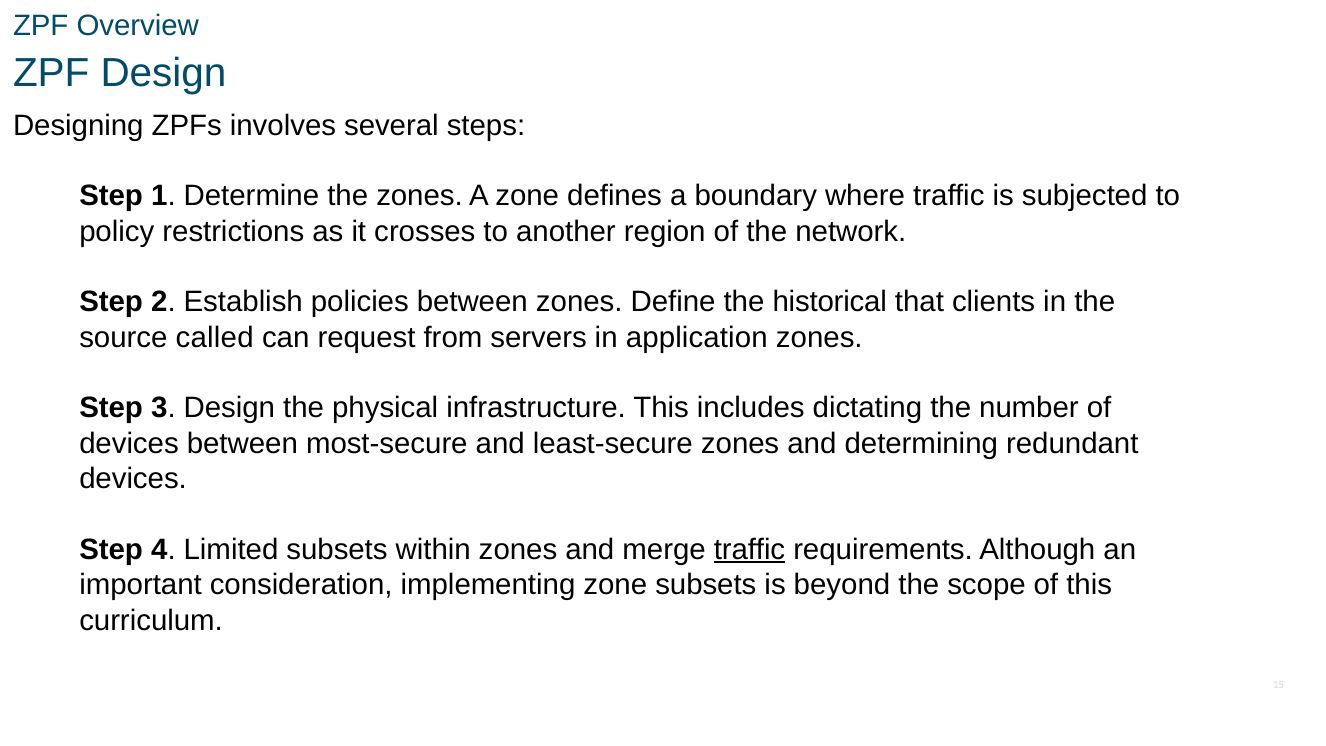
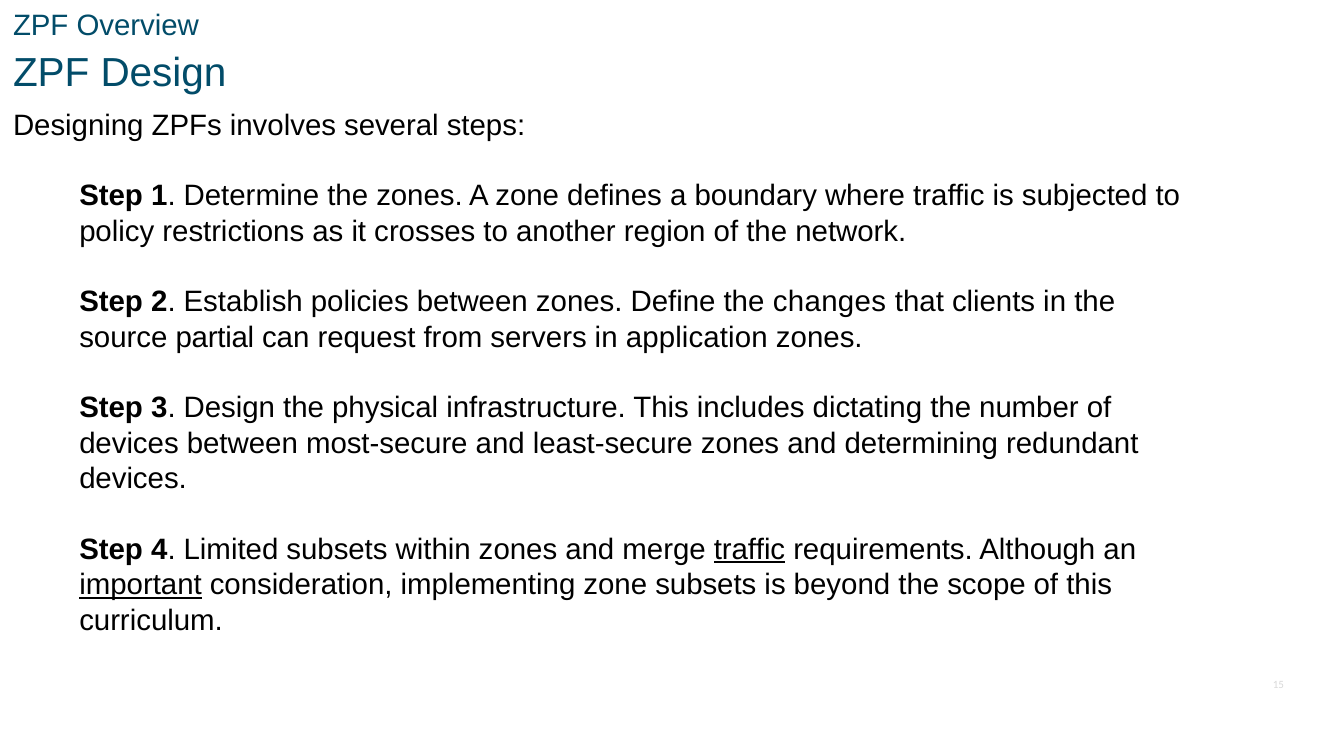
historical: historical -> changes (829, 302)
called: called -> partial (215, 337)
important underline: none -> present (141, 585)
